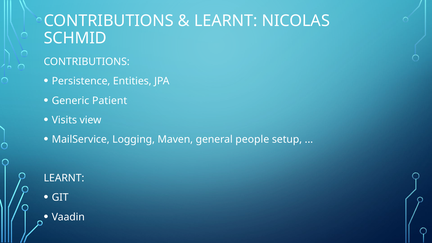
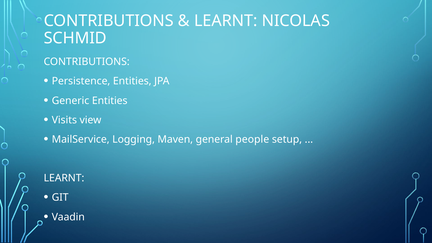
Generic Patient: Patient -> Entities (110, 101)
